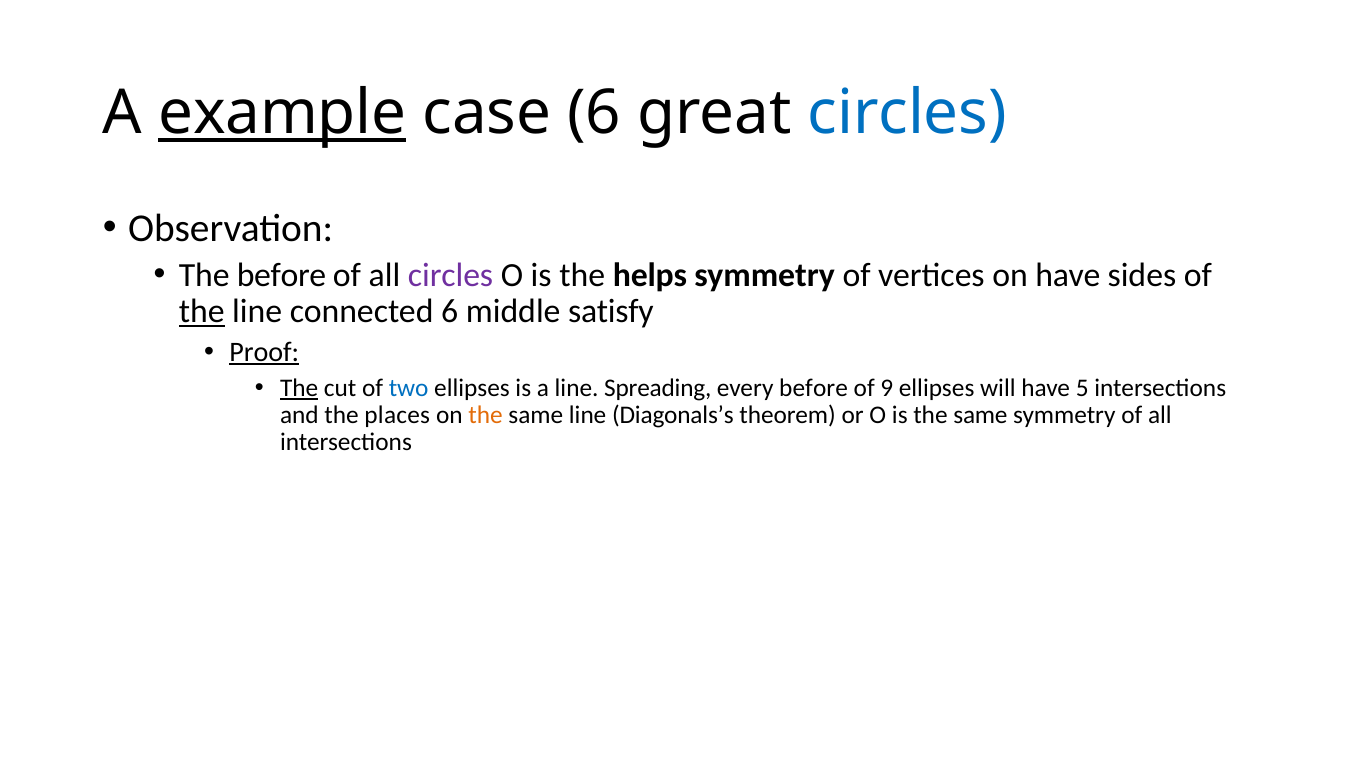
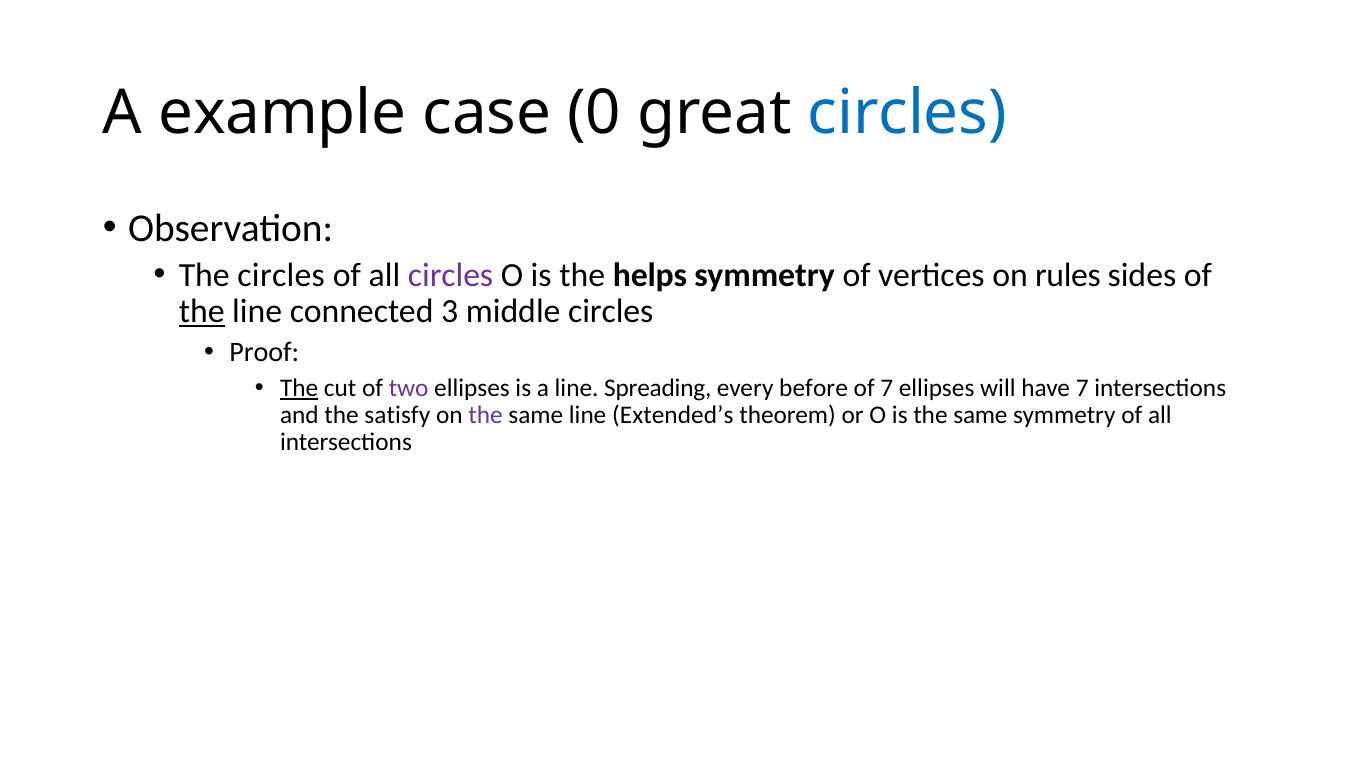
example underline: present -> none (282, 113)
case 6: 6 -> 0 (594, 113)
The before: before -> circles (281, 275)
on have: have -> rules (1068, 275)
connected 6: 6 -> 3 (450, 311)
middle satisfy: satisfy -> circles (611, 311)
Proof underline: present -> none (264, 352)
two colour: blue -> purple (409, 388)
of 9: 9 -> 7 (887, 388)
have 5: 5 -> 7 (1082, 388)
places: places -> satisfy (397, 415)
the colour: orange -> purple (486, 415)
Diagonals’s: Diagonals’s -> Extended’s (673, 415)
